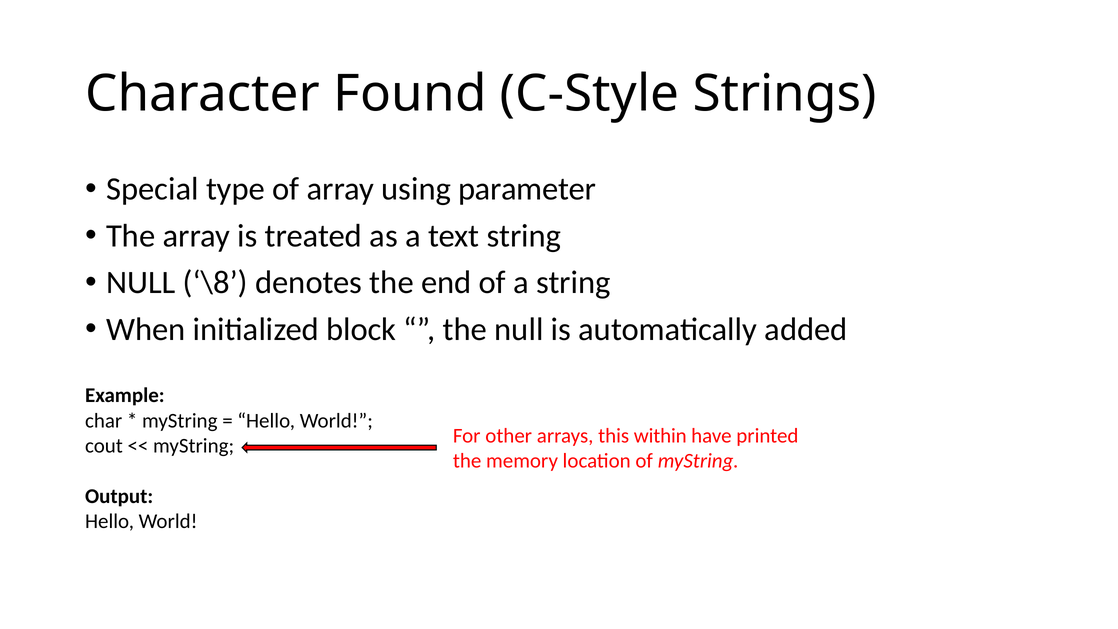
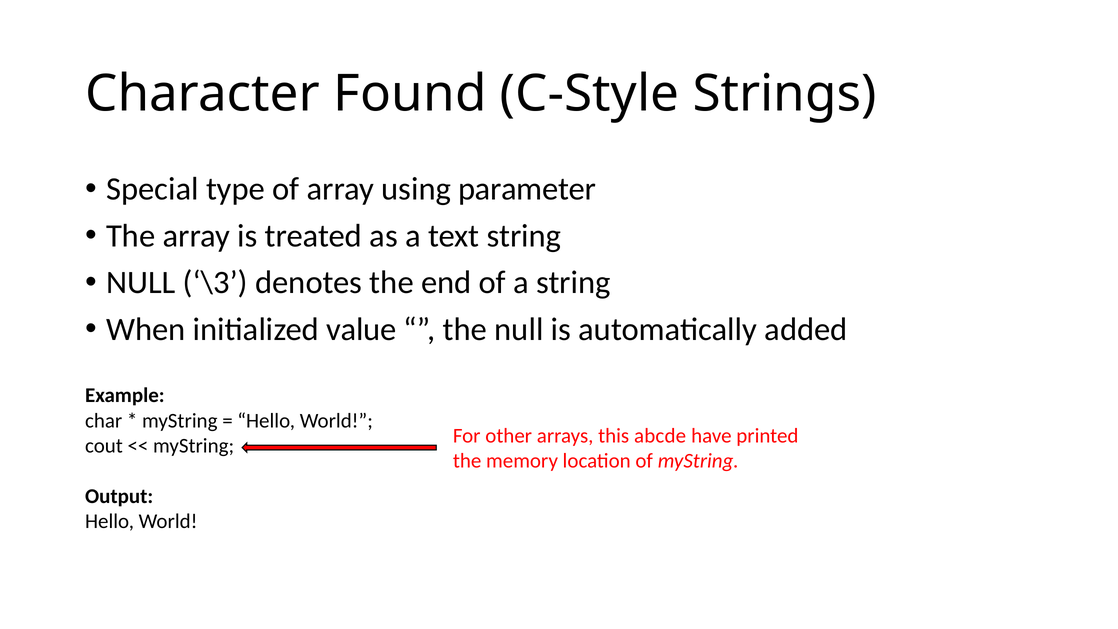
\8: \8 -> \3 (215, 283)
block: block -> value (361, 329)
within: within -> abcde (660, 436)
